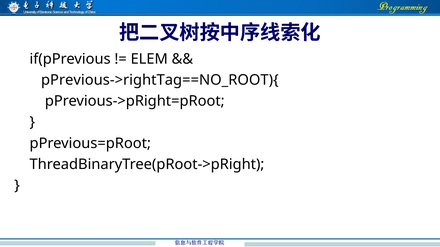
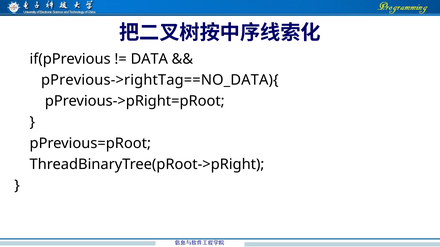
ELEM: ELEM -> DATA (149, 59)
pPrevious->rightTag==NO_ROOT){: pPrevious->rightTag==NO_ROOT){ -> pPrevious->rightTag==NO_DATA){ (160, 80)
